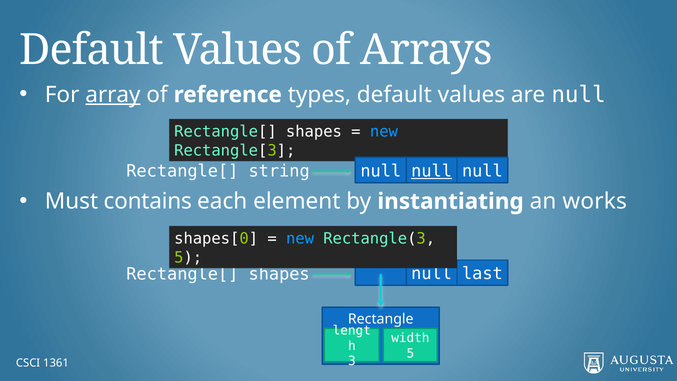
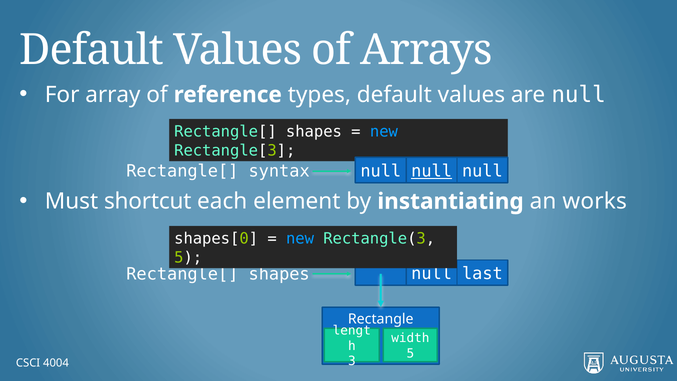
array underline: present -> none (113, 95)
string: string -> syntax (279, 171)
contains: contains -> shortcut (148, 201)
1361: 1361 -> 4004 (56, 363)
